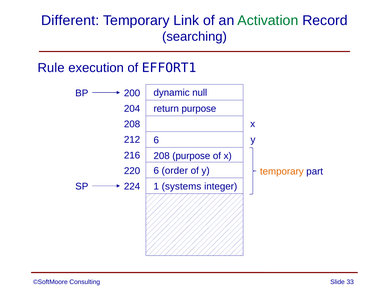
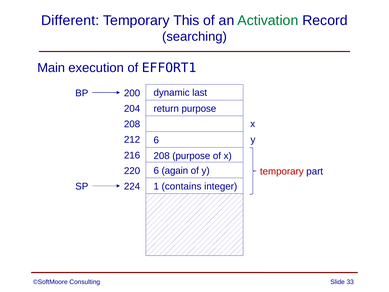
Link: Link -> This (186, 20)
Rule: Rule -> Main (51, 68)
null: null -> last (200, 93)
order: order -> again (175, 170)
temporary colour: orange -> red (282, 171)
systems: systems -> contains (182, 186)
